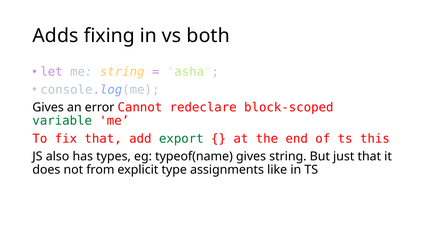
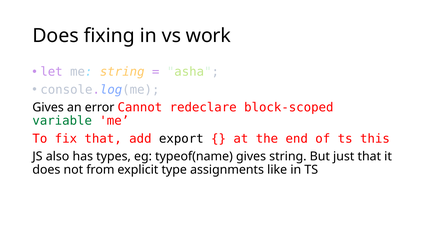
Adds: Adds -> Does (56, 36)
both: both -> work (208, 36)
export colour: green -> black (181, 139)
